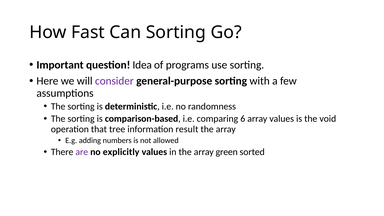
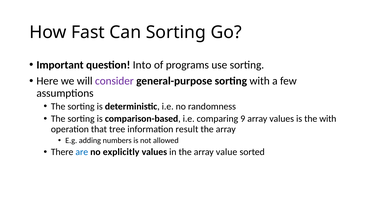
Idea: Idea -> Into (142, 65)
6: 6 -> 9 (243, 119)
the void: void -> with (328, 119)
are colour: purple -> blue (82, 152)
green: green -> value (227, 152)
